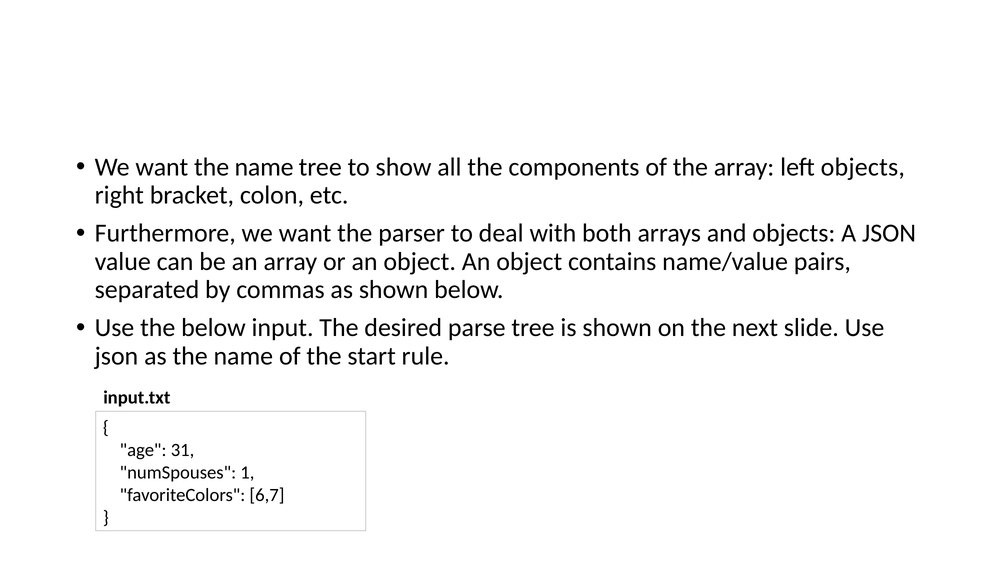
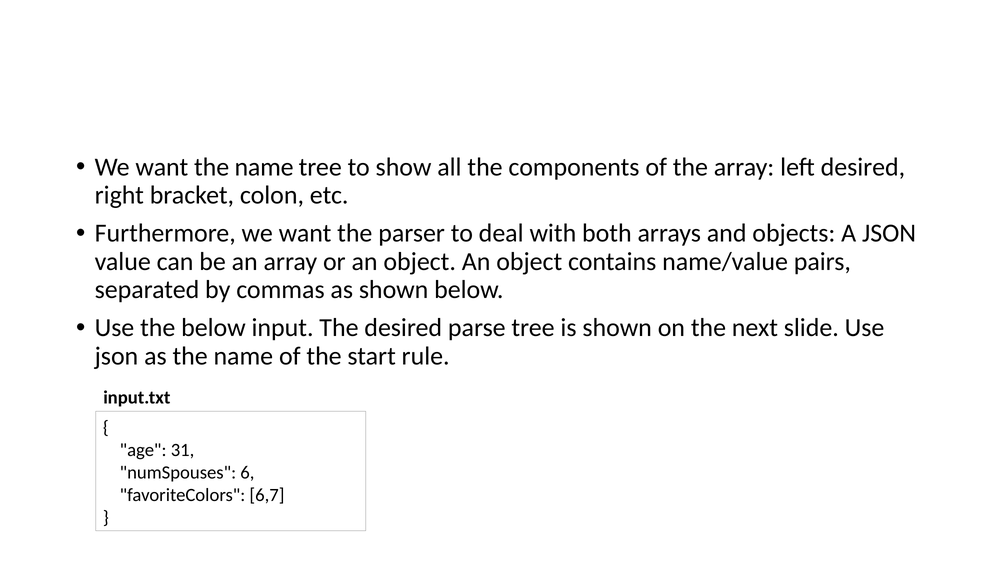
left objects: objects -> desired (863, 167)
1: 1 -> 6 (247, 472)
